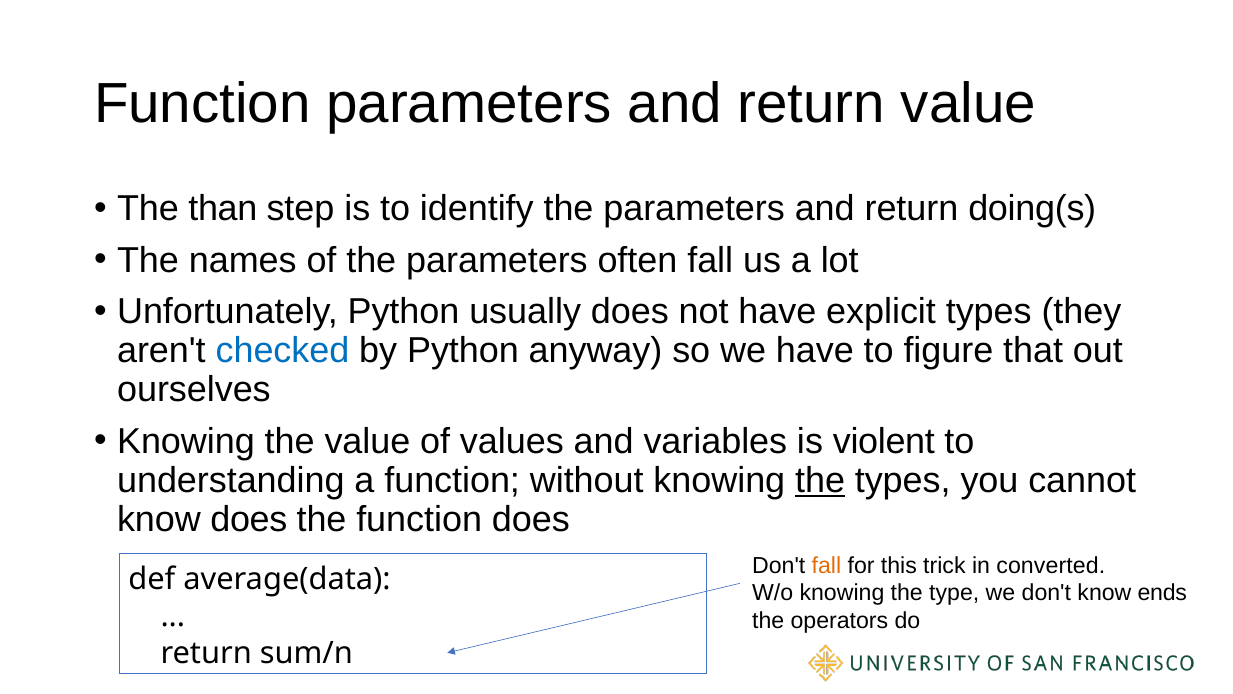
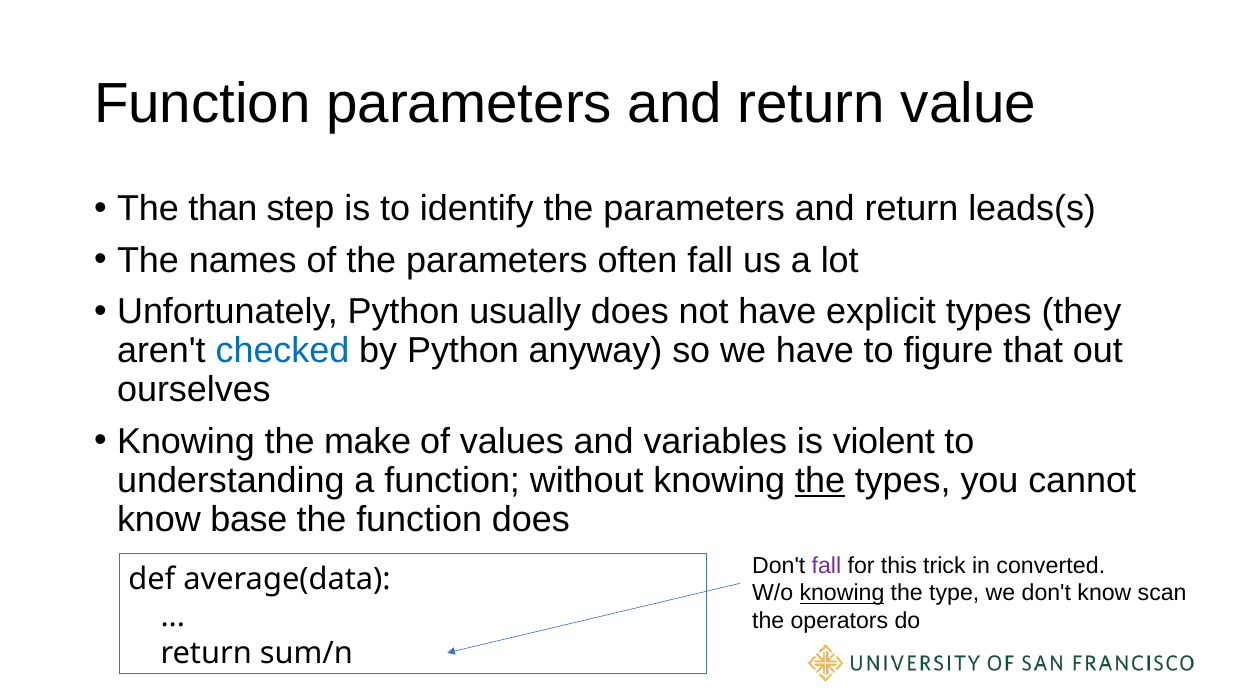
doing(s: doing(s -> leads(s (1032, 208)
the value: value -> make (368, 441)
know does: does -> base (249, 519)
fall colour: orange -> purple (826, 565)
knowing underline: none -> present (842, 593)
ends: ends -> scan (1162, 593)
